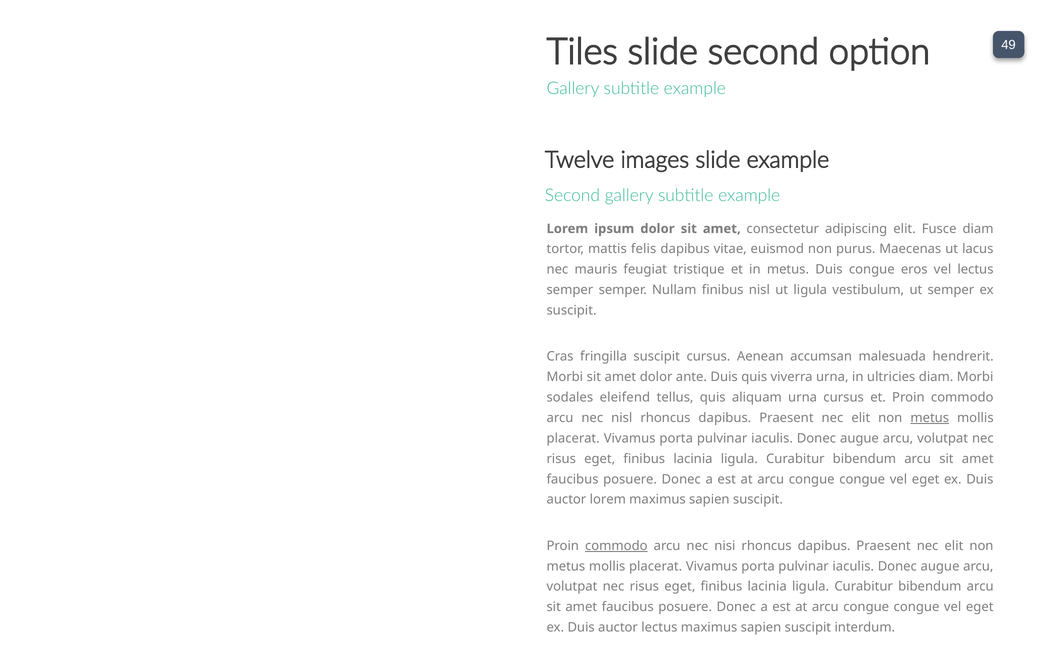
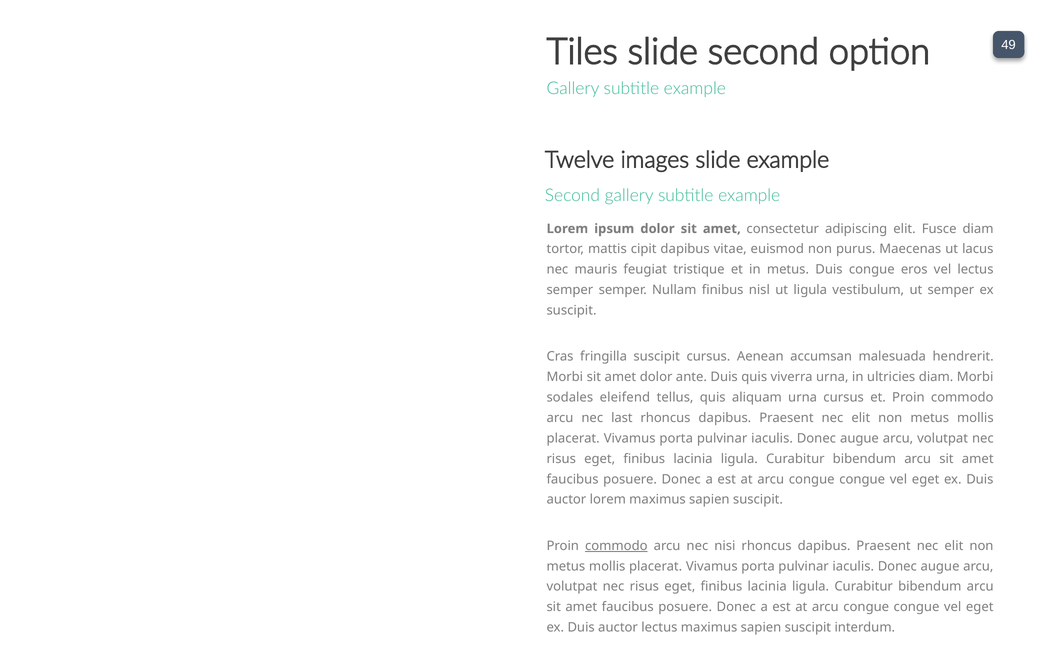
felis: felis -> cipit (644, 249)
nec nisl: nisl -> last (622, 418)
metus underline: present -> none (930, 418)
